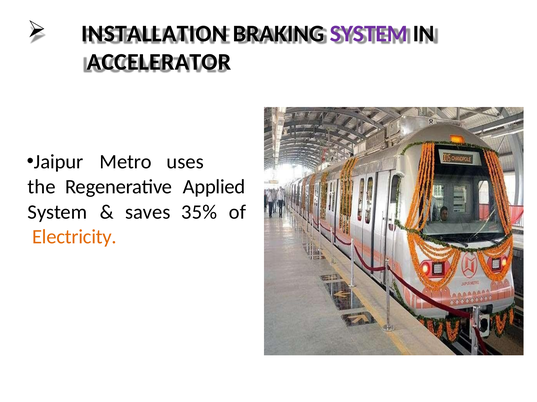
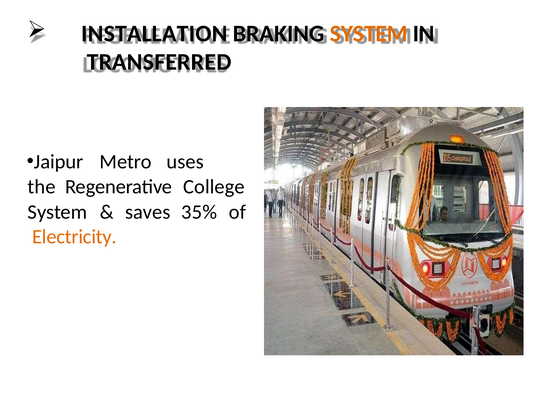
SYSTEM colour: purple -> orange (369, 34)
ACCELERATOR: ACCELERATOR -> TRANSFERRED (159, 62)
Applied: Applied -> College (214, 187)
